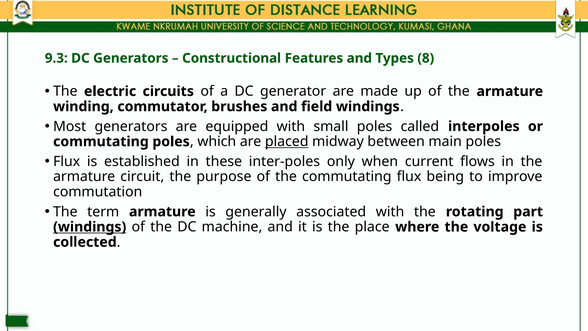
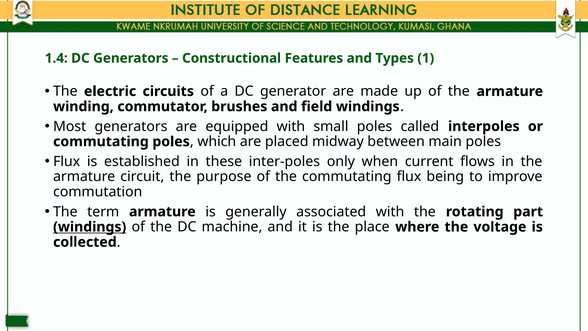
9.3: 9.3 -> 1.4 (56, 58)
8: 8 -> 1 (426, 58)
placed underline: present -> none (287, 141)
